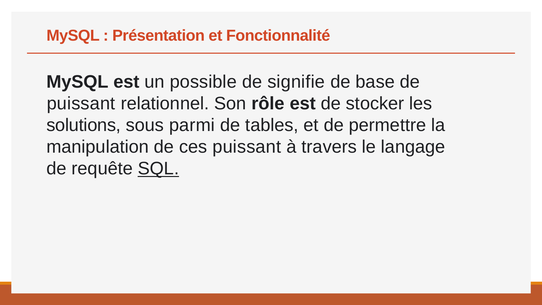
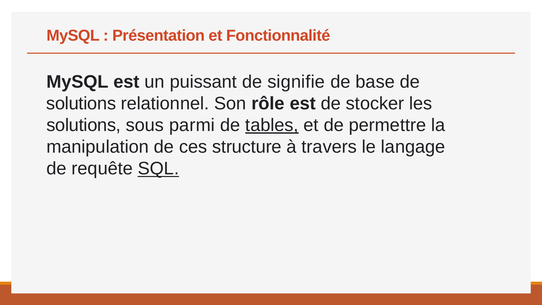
possible: possible -> puissant (203, 82)
puissant: puissant -> solutions (81, 104)
tables underline: none -> present (272, 125)
ces puissant: puissant -> structure (247, 147)
